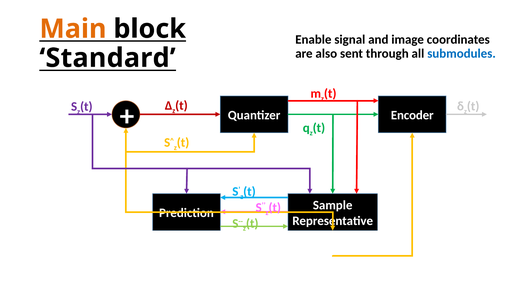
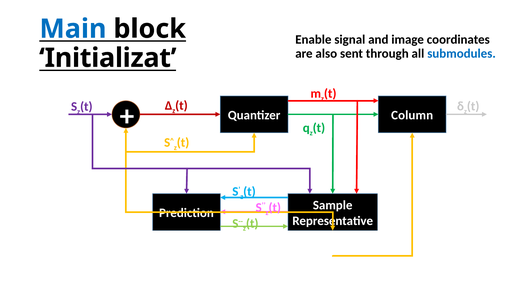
Main colour: orange -> blue (73, 29)
Standard: Standard -> Initializat (108, 58)
Encoder: Encoder -> Column (412, 115)
